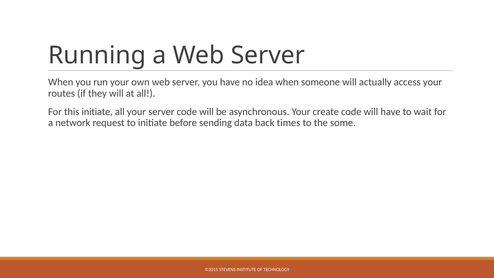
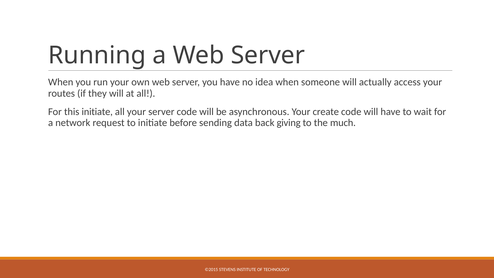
times: times -> giving (289, 123)
some: some -> much (343, 123)
